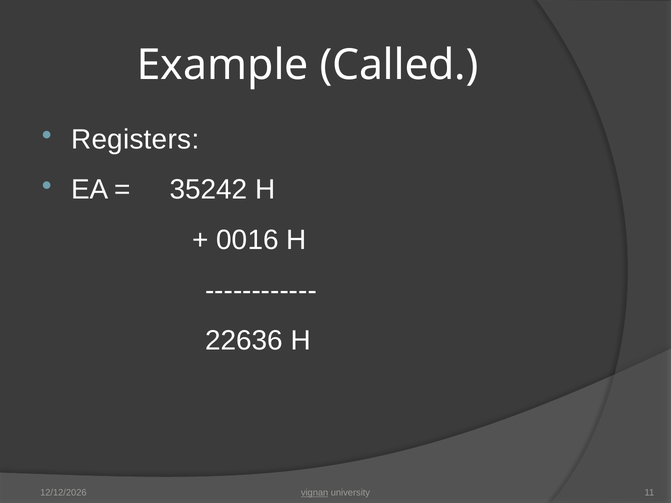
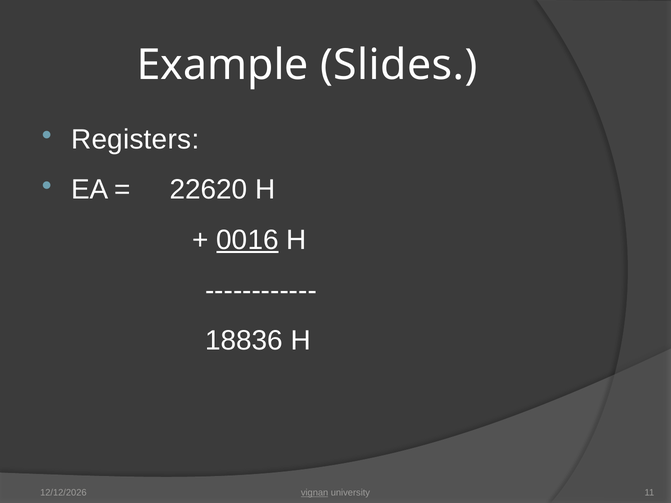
Called: Called -> Slides (399, 65)
35242: 35242 -> 22620 (208, 190)
0016 underline: none -> present (248, 240)
22636: 22636 -> 18836 (244, 341)
